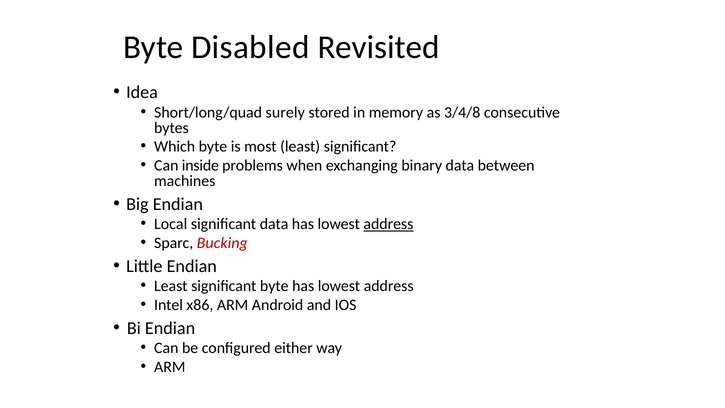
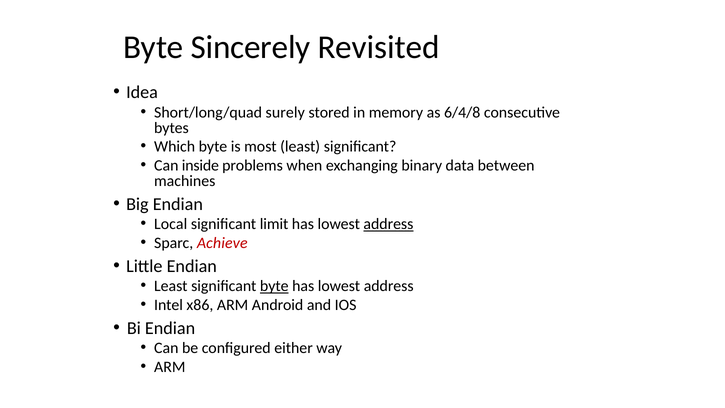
Disabled: Disabled -> Sincerely (251, 47)
3/4/8: 3/4/8 -> 6/4/8 (462, 112)
significant data: data -> limit (274, 224)
Bucking: Bucking -> Achieve (222, 243)
byte underline: none -> present (274, 286)
